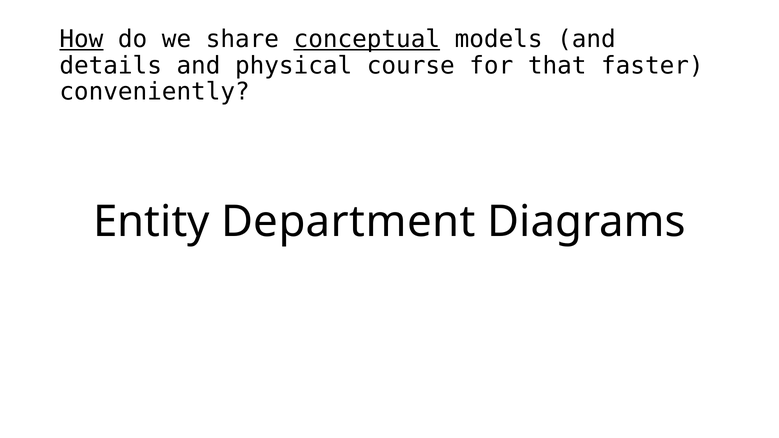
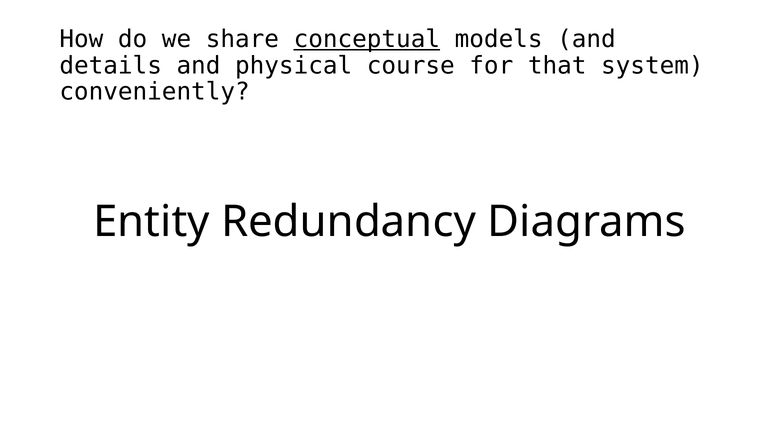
How underline: present -> none (81, 39)
faster: faster -> system (652, 66)
Department: Department -> Redundancy (348, 222)
